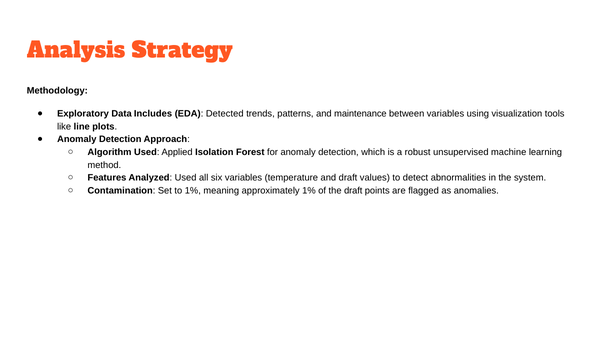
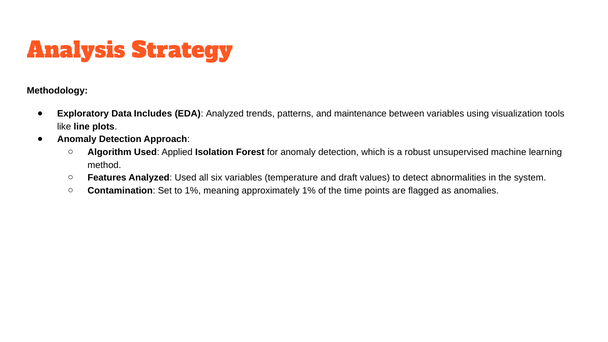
EDA Detected: Detected -> Analyzed (225, 114)
the draft: draft -> time (353, 191)
